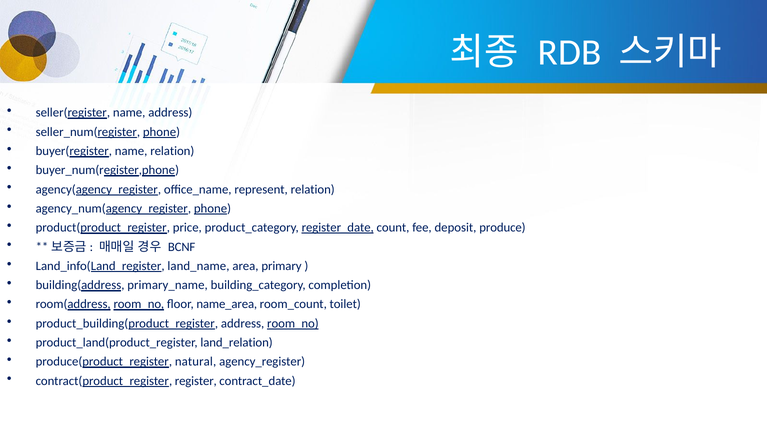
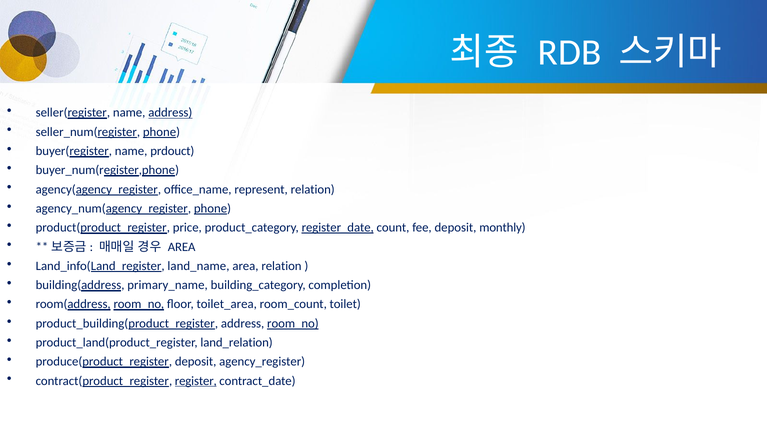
address underline: none -> present (170, 113)
name relation: relation -> prdouct (172, 151)
produce: produce -> monthly (502, 228)
BCNF: BCNF -> AREA (182, 247)
area primary: primary -> relation (281, 266)
name_area: name_area -> toilet_area (227, 305)
produce(product_register natural: natural -> deposit (196, 362)
register underline: none -> present (196, 381)
